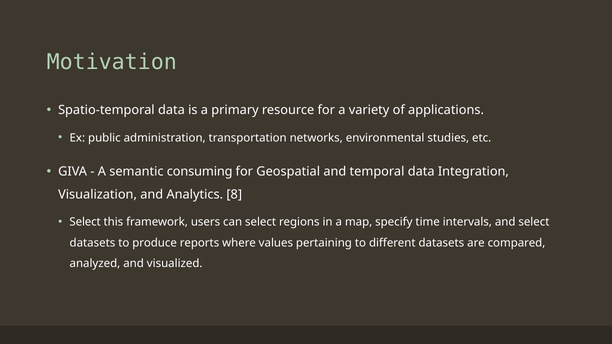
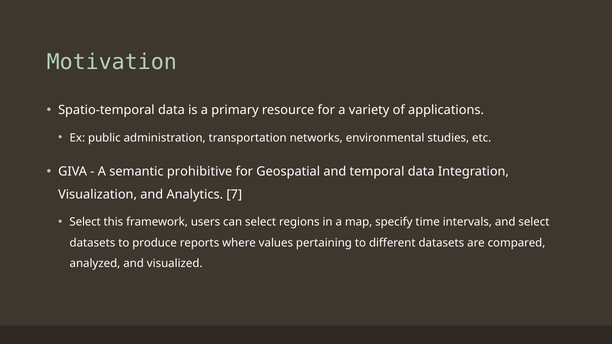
consuming: consuming -> prohibitive (200, 172)
8: 8 -> 7 (234, 195)
